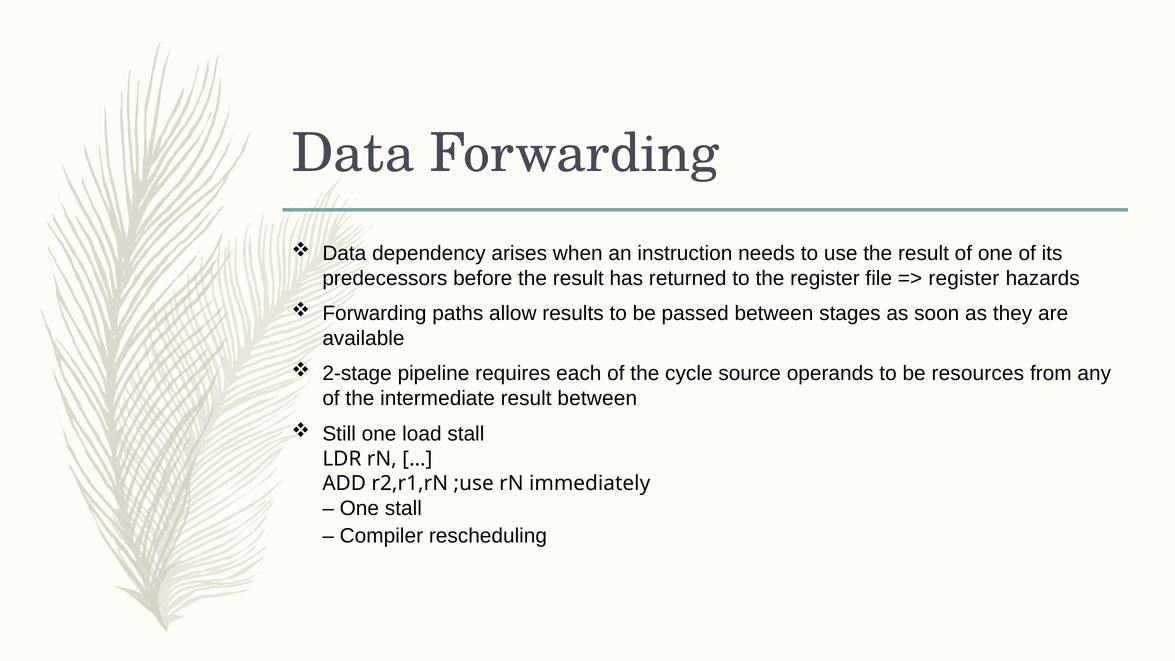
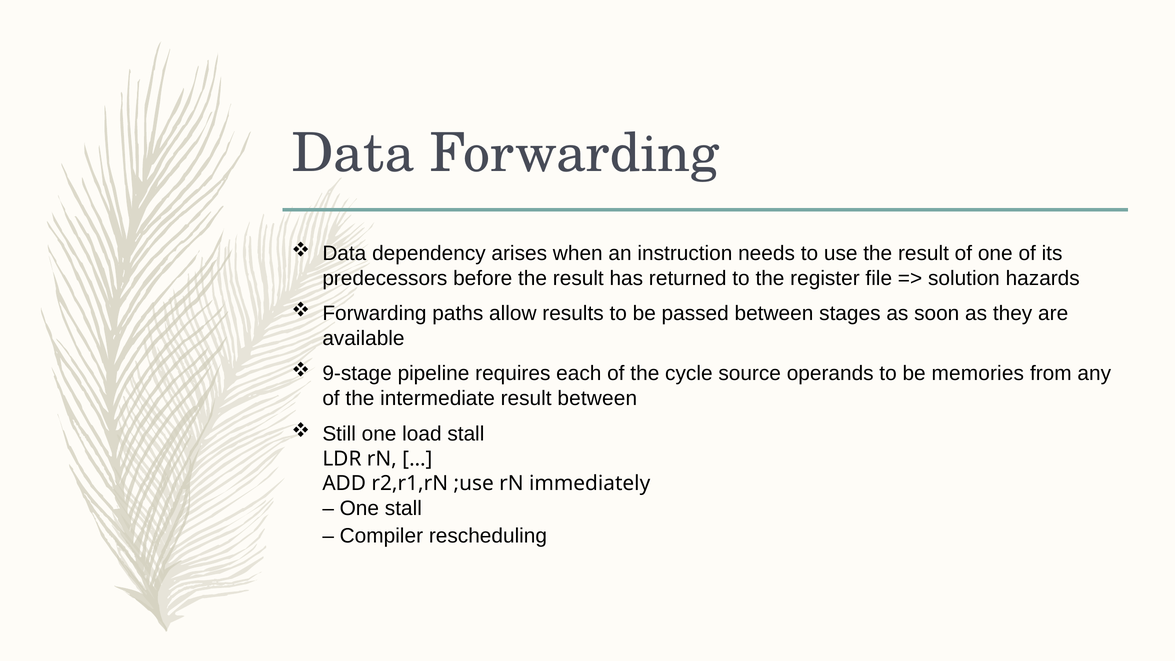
register: register -> solution (964, 278)
2-stage: 2-stage -> 9-stage (357, 374)
resources: resources -> memories (978, 374)
